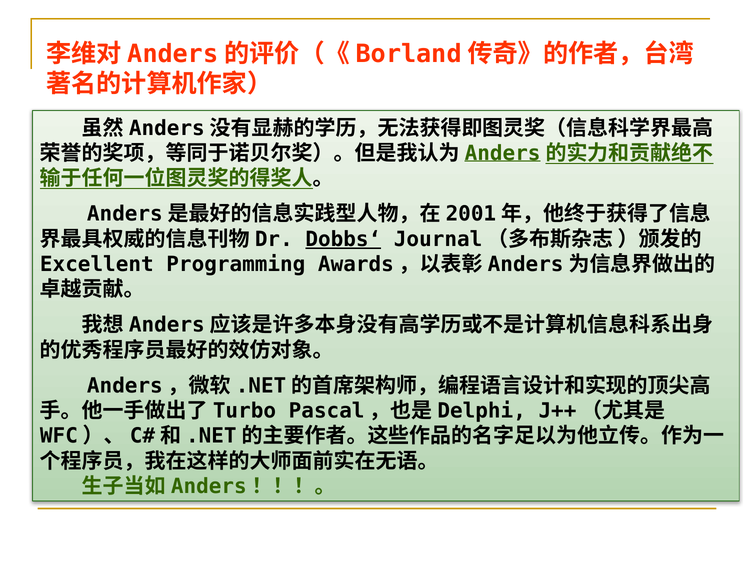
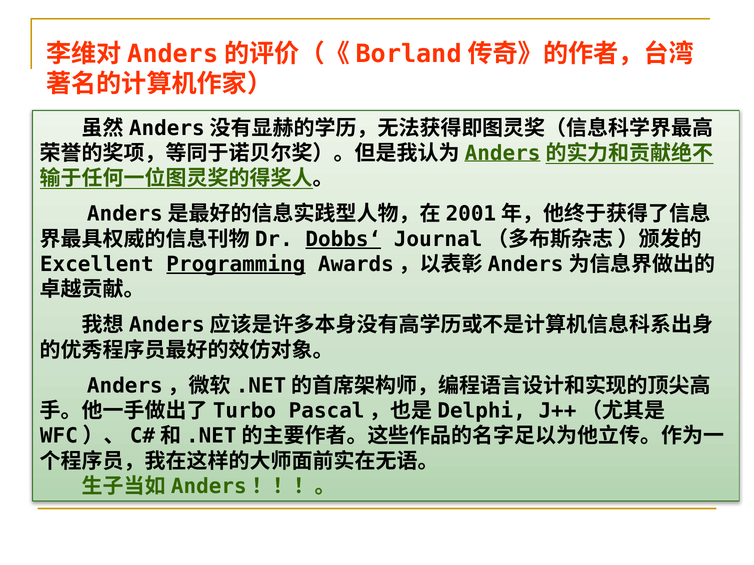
Programming underline: none -> present (236, 265)
